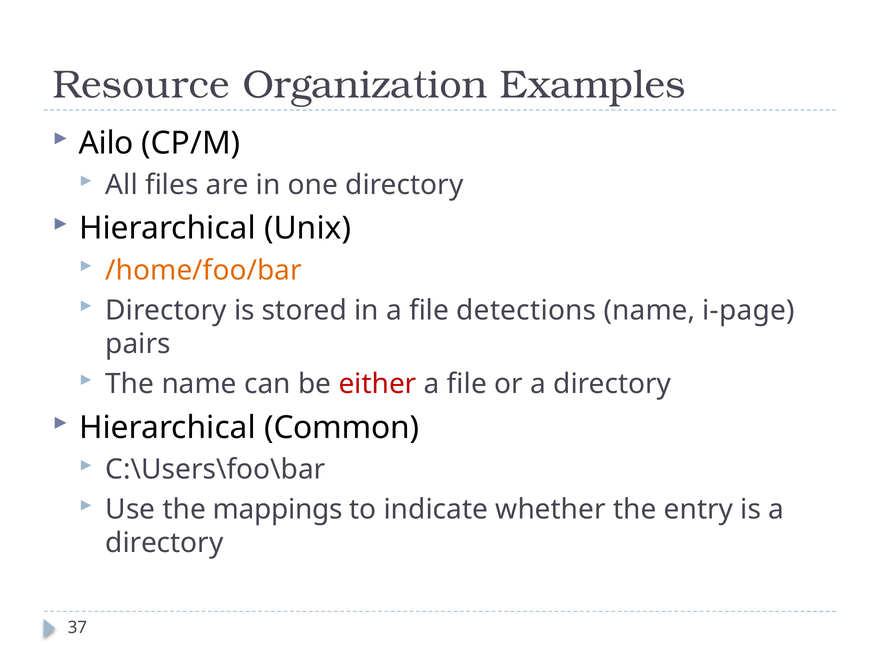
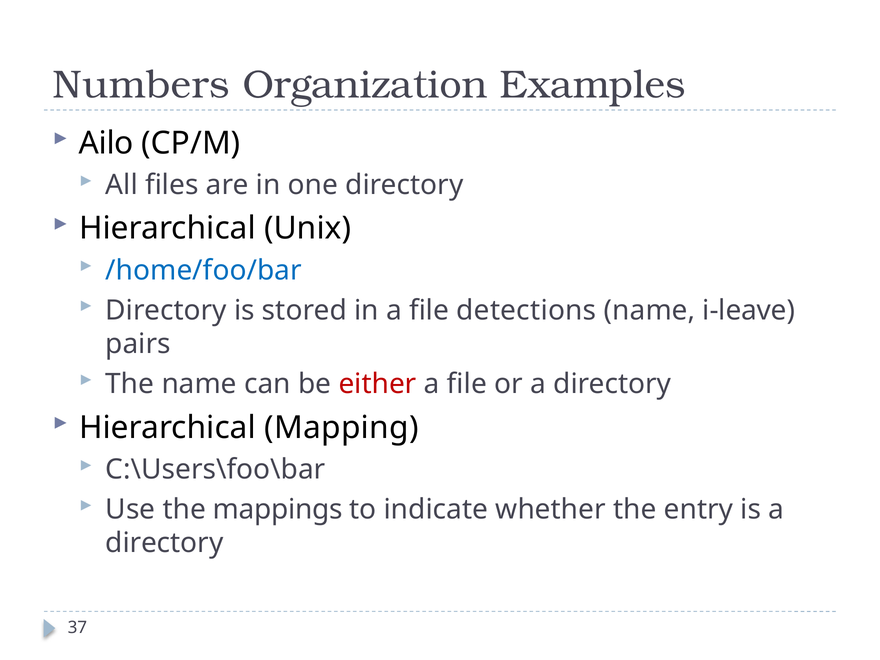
Resource: Resource -> Numbers (141, 85)
/home/foo/bar colour: orange -> blue (204, 270)
i-page: i-page -> i-leave (749, 310)
Common: Common -> Mapping (341, 428)
